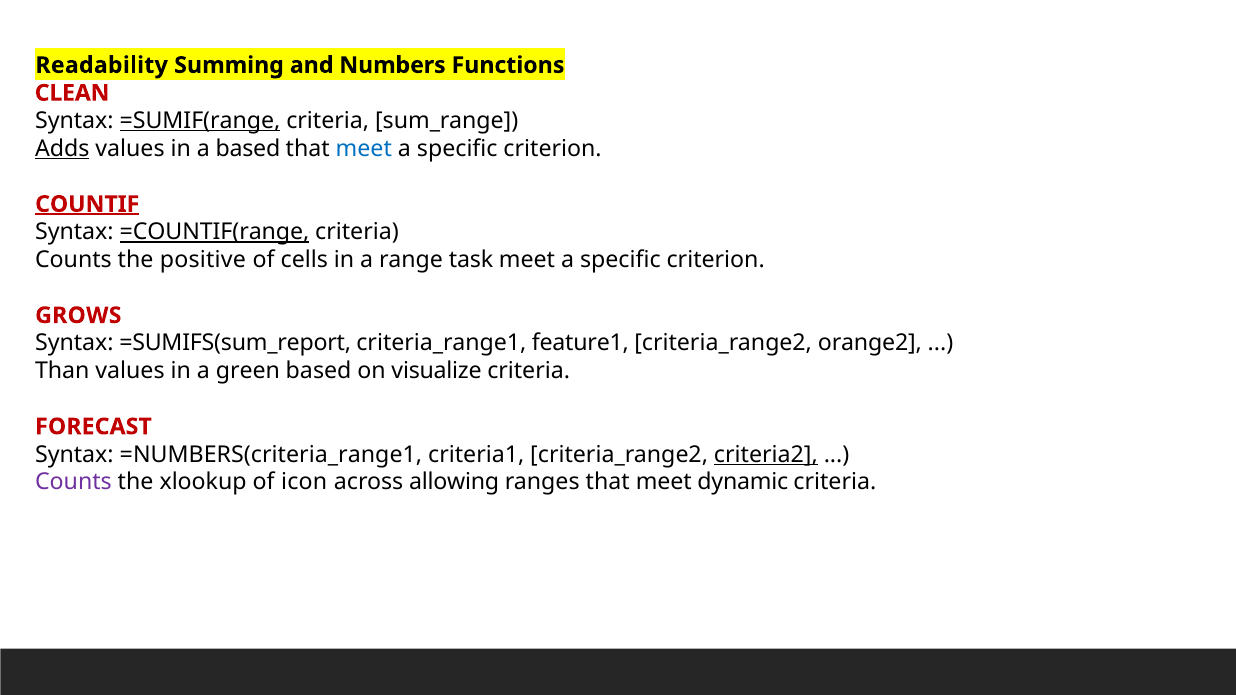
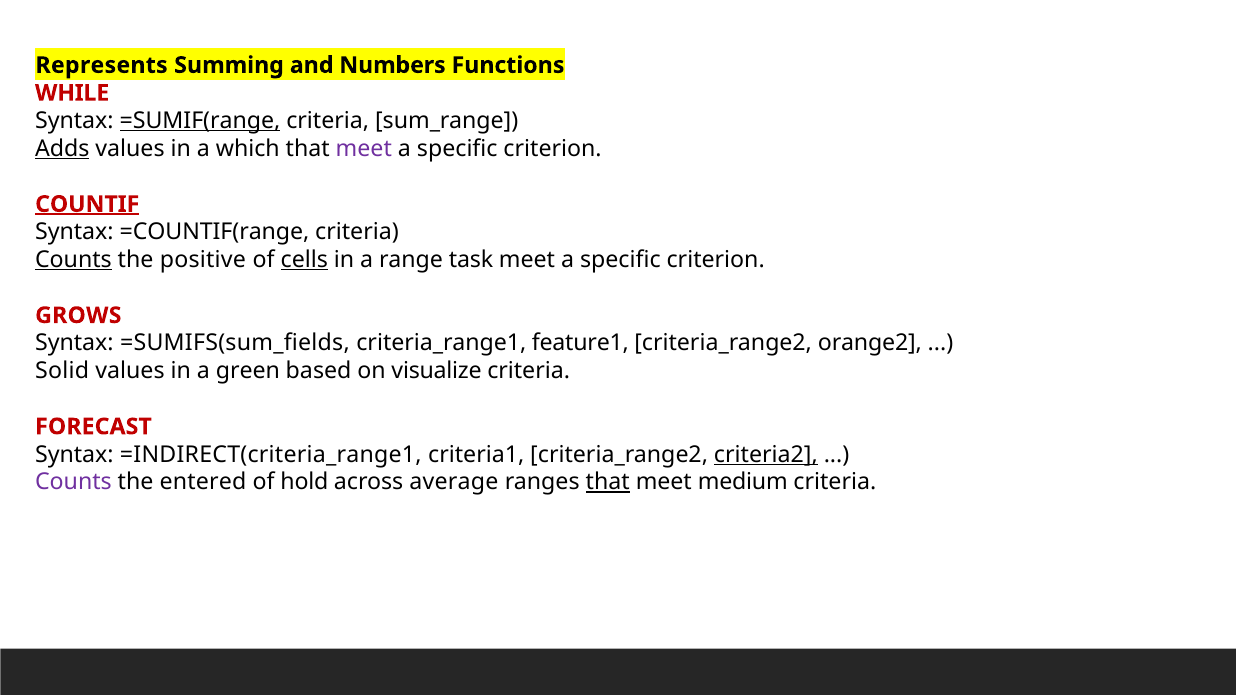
Readability: Readability -> Represents (102, 65)
CLEAN: CLEAN -> WHILE (72, 93)
a based: based -> which (248, 149)
meet colour: blue -> purple (364, 149)
=COUNTIF(range underline: present -> none (215, 232)
Counts underline: none -> present (73, 260)
cells underline: none -> present (304, 260)
=SUMIFS(sum_report: =SUMIFS(sum_report -> =SUMIFS(sum_fields (235, 343)
Than: Than -> Solid (62, 371)
=NUMBERS(criteria_range1: =NUMBERS(criteria_range1 -> =INDIRECT(criteria_range1 (271, 455)
xlookup: xlookup -> entered (203, 482)
icon: icon -> hold (304, 482)
allowing: allowing -> average (454, 482)
that underline: none -> present (608, 482)
dynamic: dynamic -> medium (743, 482)
